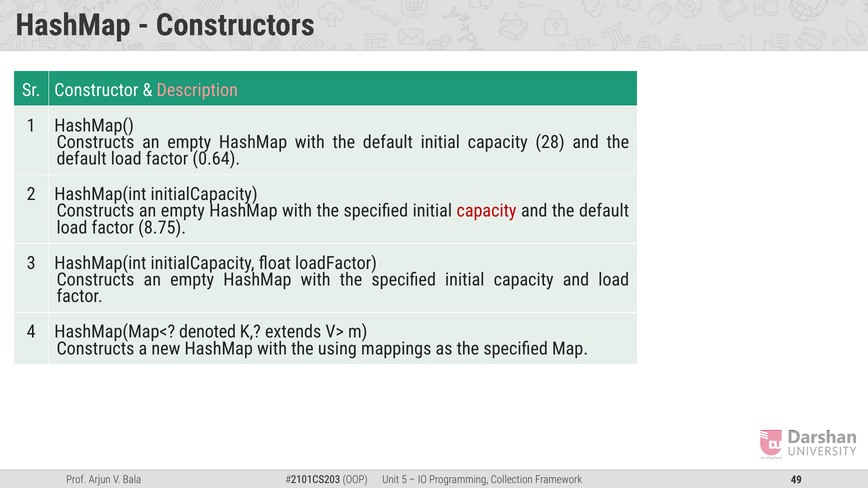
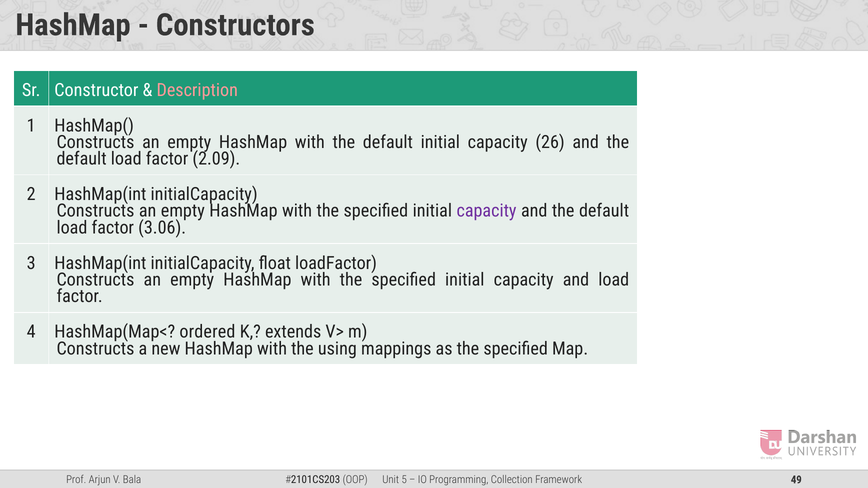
28: 28 -> 26 (550, 142)
0.64: 0.64 -> 2.09 (216, 159)
capacity colour: red -> purple (487, 211)
8.75: 8.75 -> 3.06 (162, 228)
denoted: denoted -> ordered (207, 332)
